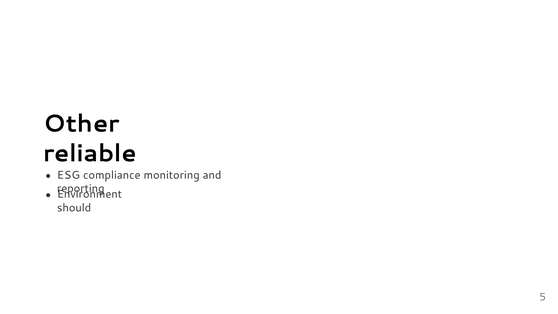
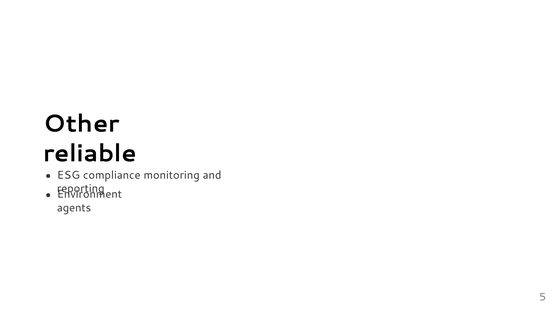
should: should -> agents (74, 208)
